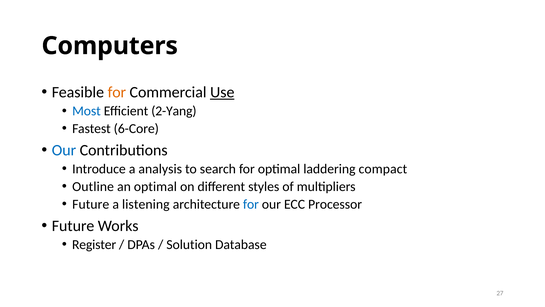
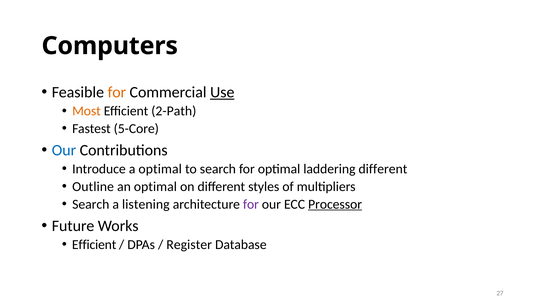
Most colour: blue -> orange (86, 111)
2-Yang: 2-Yang -> 2-Path (174, 111)
6-Core: 6-Core -> 5-Core (136, 128)
a analysis: analysis -> optimal (160, 169)
laddering compact: compact -> different (383, 169)
Future: Future -> Search (91, 204)
for colour: blue -> purple (251, 204)
Processor underline: none -> present (335, 204)
Register: Register -> Efficient (94, 244)
Solution: Solution -> Register (189, 244)
